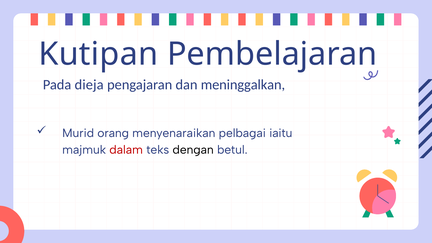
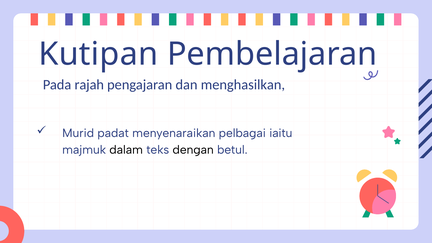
dieja: dieja -> rajah (89, 85)
meninggalkan: meninggalkan -> menghasilkan (243, 85)
orang: orang -> padat (113, 133)
dalam colour: red -> black (126, 150)
